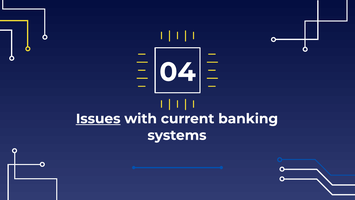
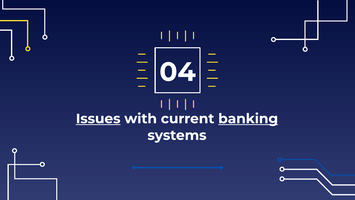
banking underline: none -> present (248, 119)
